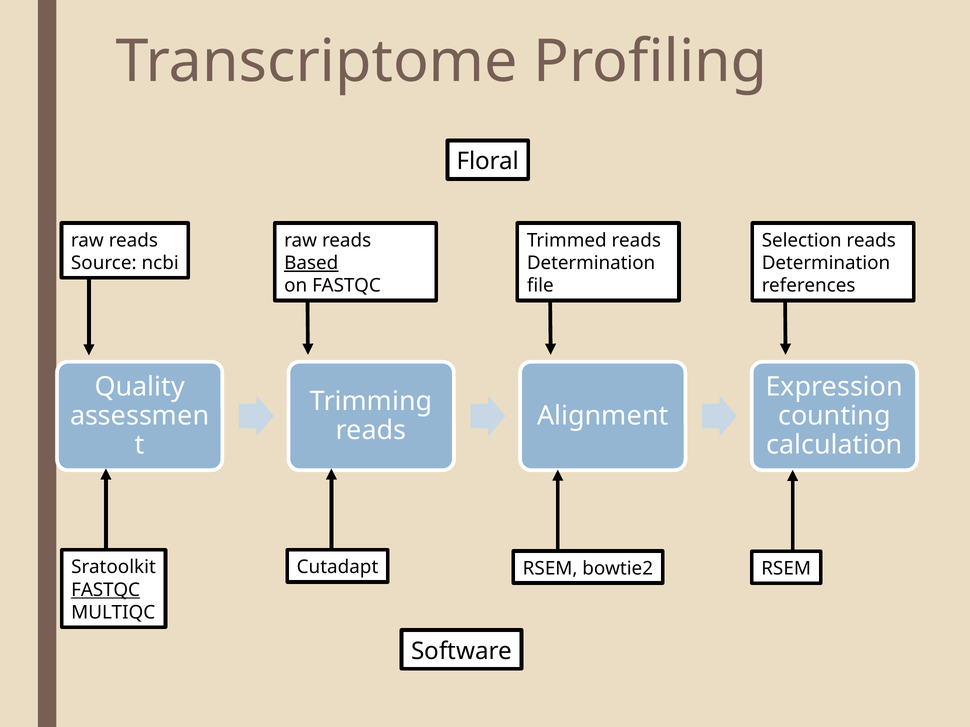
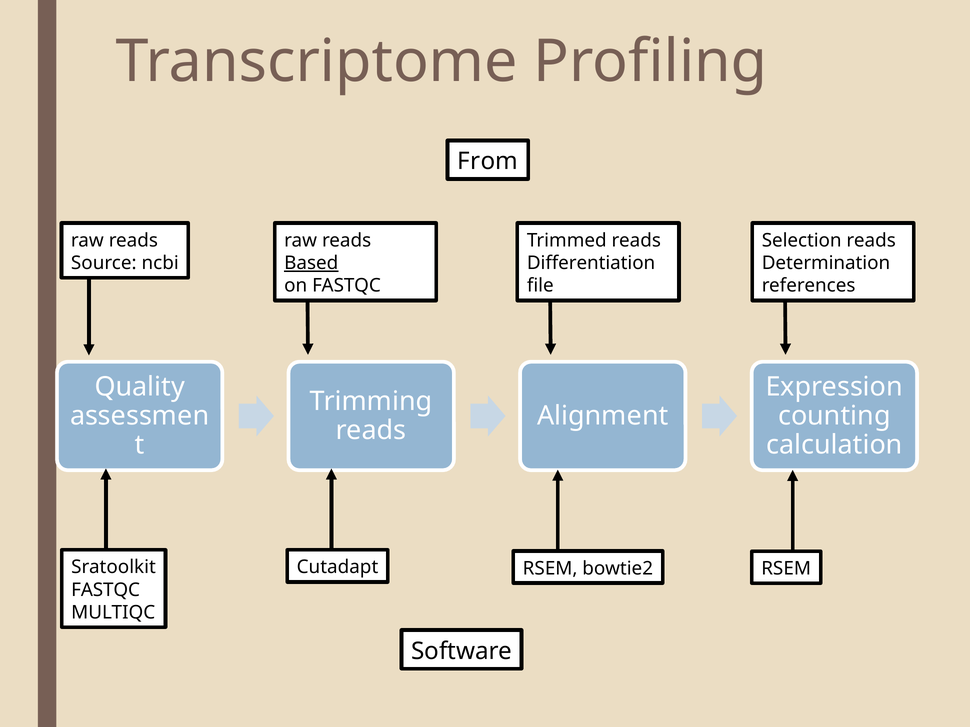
Floral: Floral -> From (488, 162)
Determination: Determination -> Differentiation (591, 263)
FASTQC underline: present -> none (106, 590)
